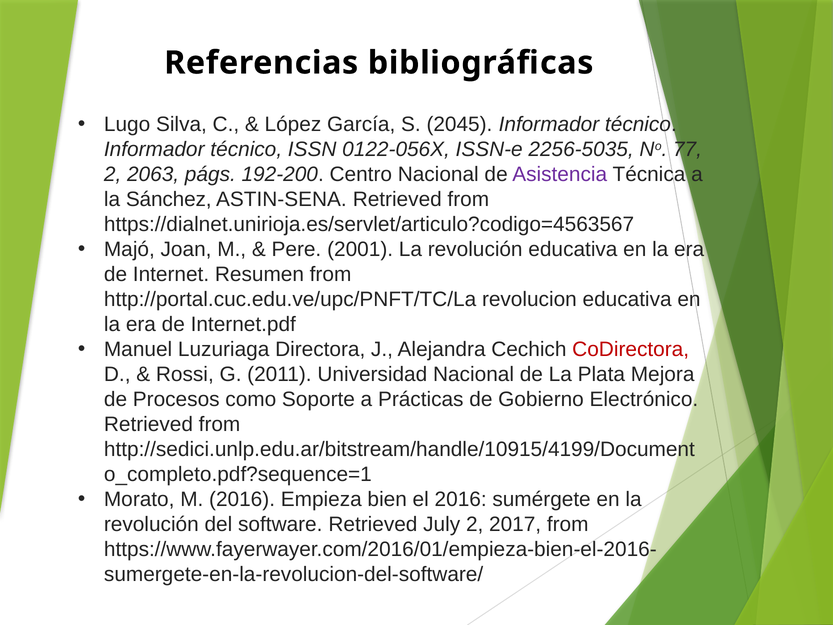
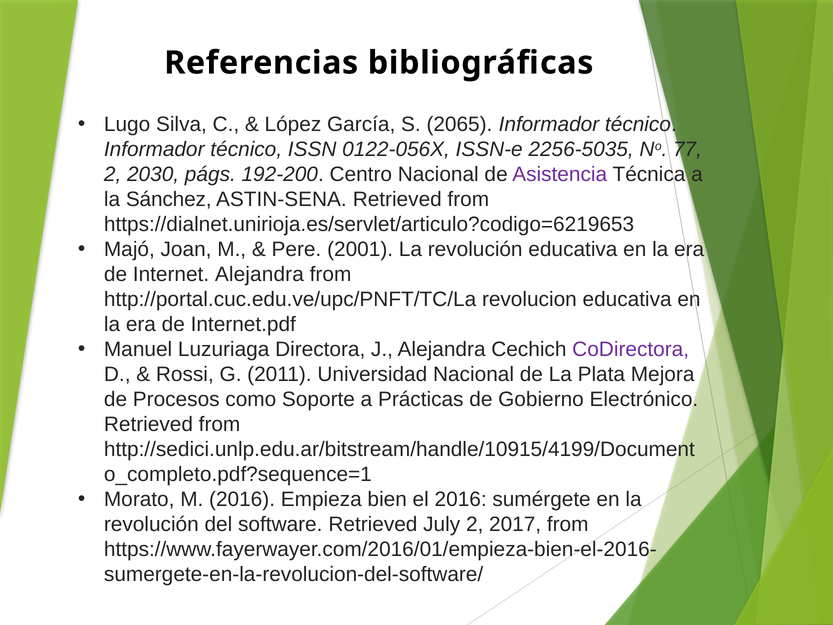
2045: 2045 -> 2065 (459, 125)
2063: 2063 -> 2030 (153, 175)
https://dialnet.unirioja.es/servlet/articulo?codigo=4563567: https://dialnet.unirioja.es/servlet/articulo?codigo=4563567 -> https://dialnet.unirioja.es/servlet/articulo?codigo=6219653 (369, 225)
Internet Resumen: Resumen -> Alejandra (259, 275)
CoDirectora colour: red -> purple (631, 349)
